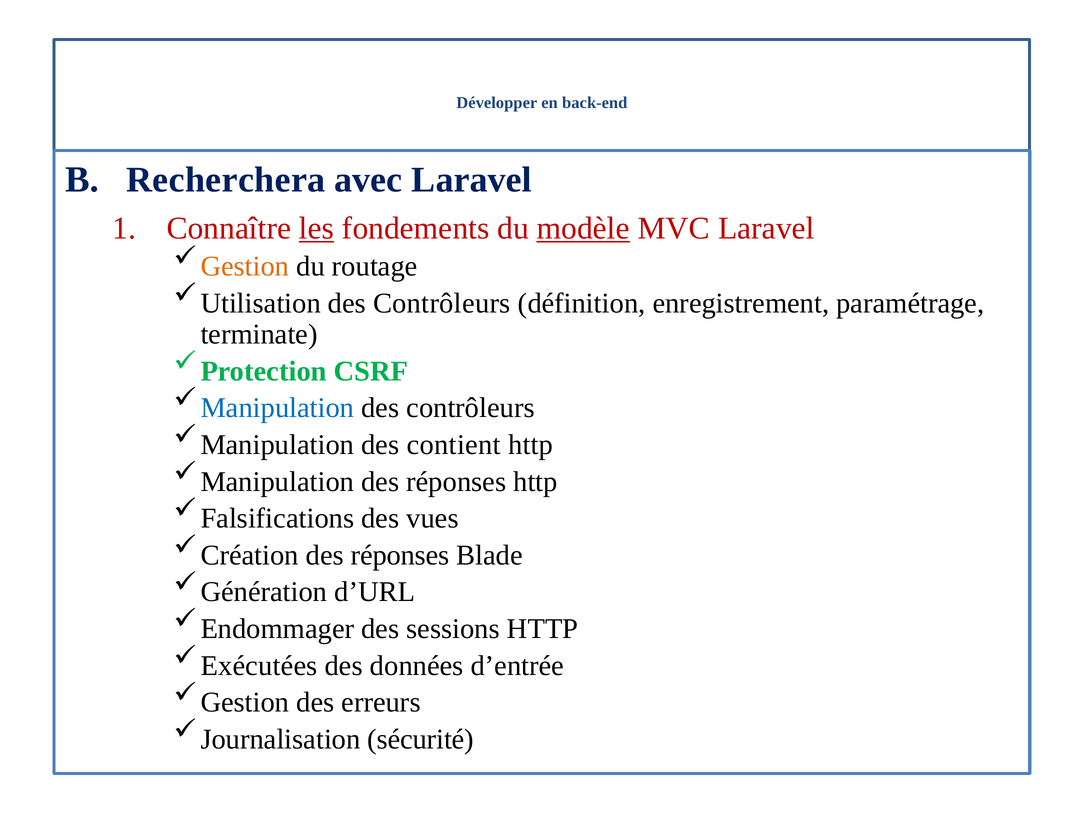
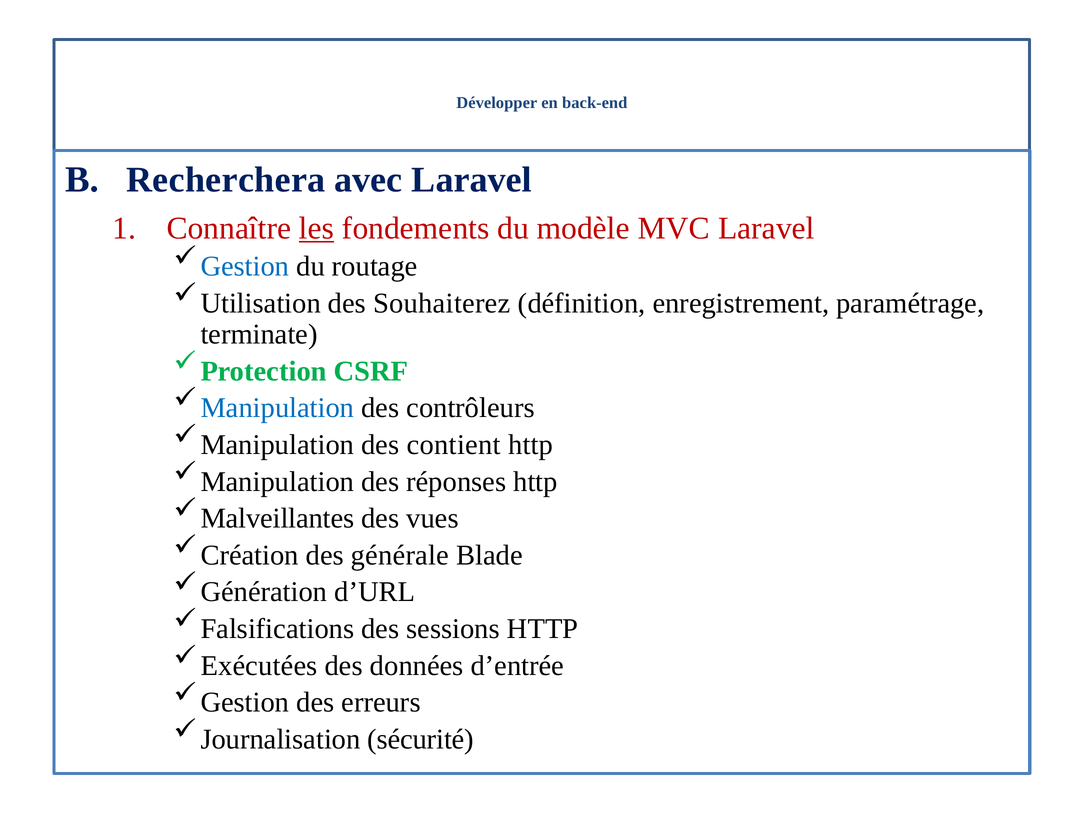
modèle underline: present -> none (583, 228)
Gestion colour: orange -> blue (245, 267)
Utilisation des Contrôleurs: Contrôleurs -> Souhaiterez (442, 303)
Falsifications: Falsifications -> Malveillantes (277, 518)
Création des réponses: réponses -> générale (400, 555)
Endommager: Endommager -> Falsifications (277, 629)
